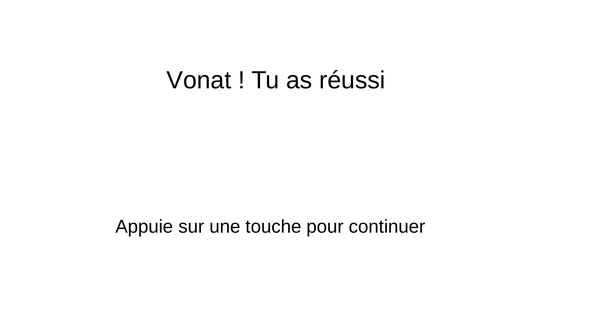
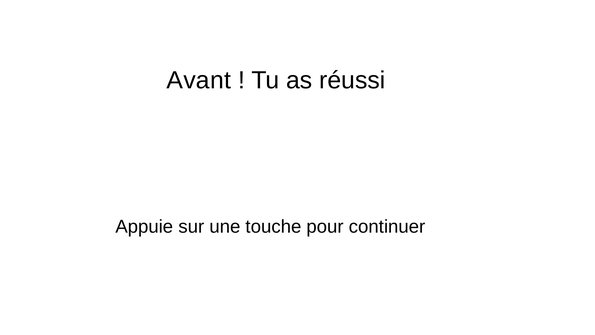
Vonat: Vonat -> Avant (199, 80)
